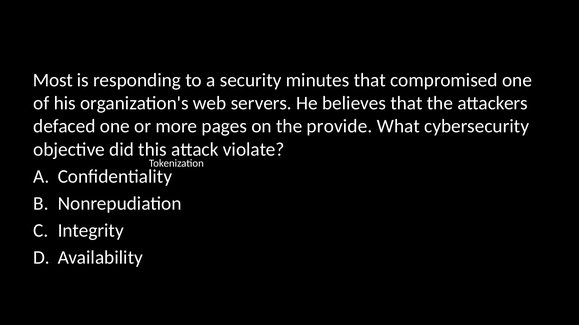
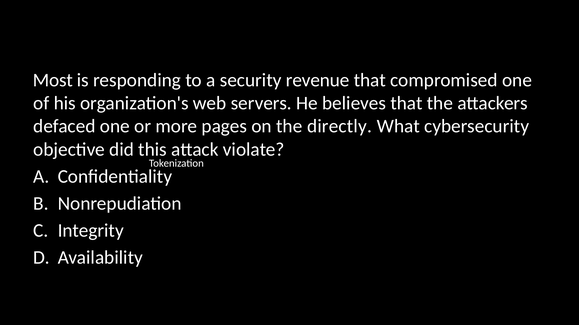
minutes: minutes -> revenue (318, 80)
provide: provide -> directly (340, 127)
